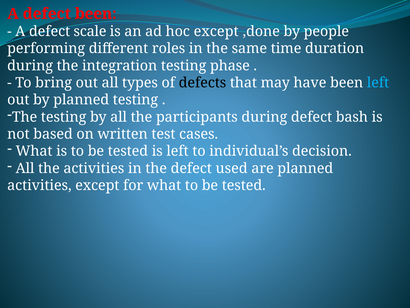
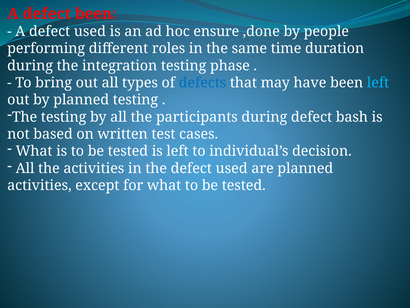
A defect scale: scale -> used (90, 31)
hoc except: except -> ensure (216, 31)
defects colour: black -> blue (202, 83)
